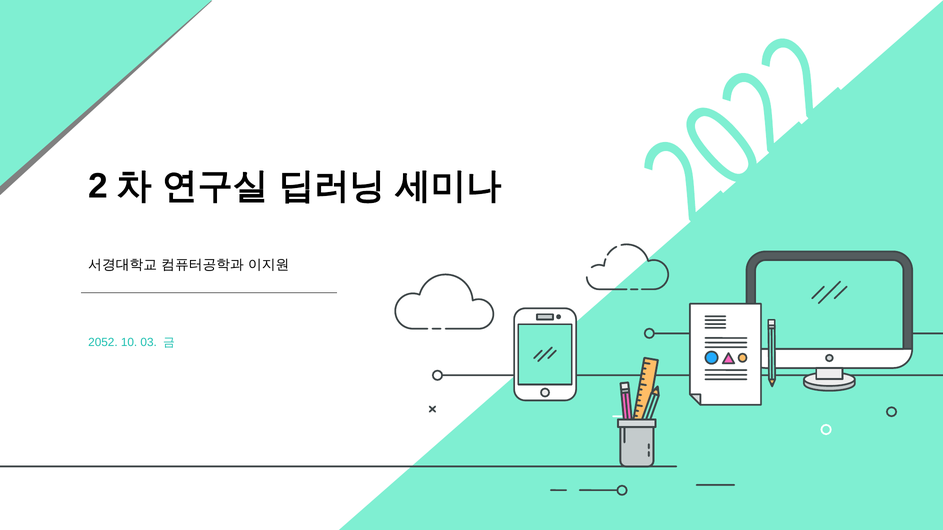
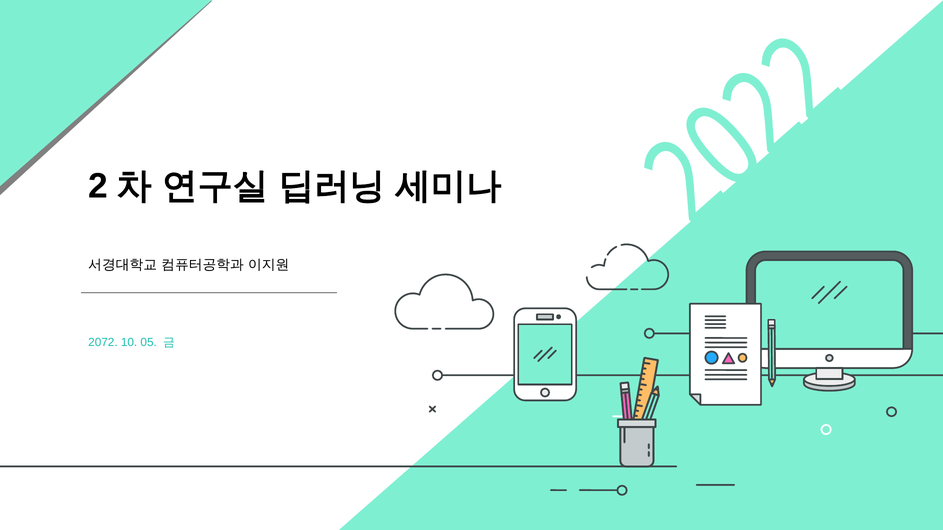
2052: 2052 -> 2072 (103, 342)
03: 03 -> 05 (149, 342)
